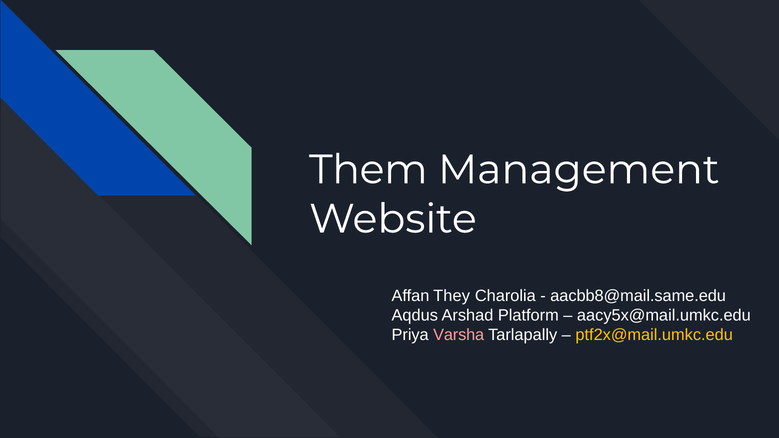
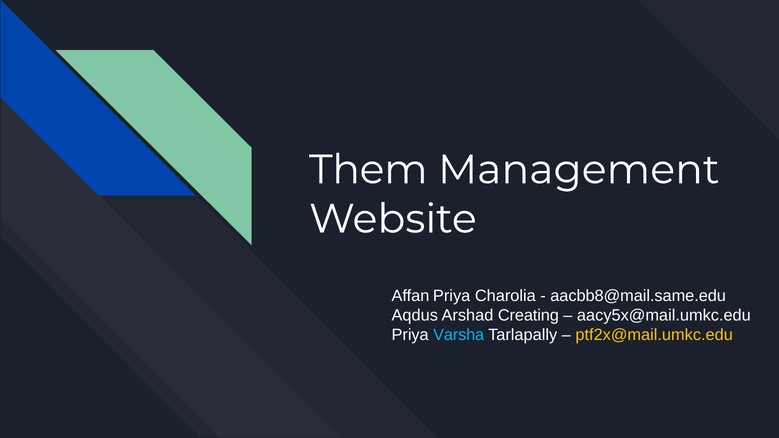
Affan They: They -> Priya (452, 296)
Platform: Platform -> Creating (528, 315)
Varsha colour: pink -> light blue (459, 335)
